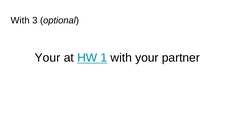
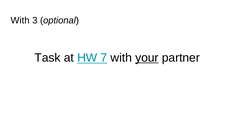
Your: Your -> Task (48, 58)
1: 1 -> 7 (104, 58)
your underline: none -> present (147, 58)
